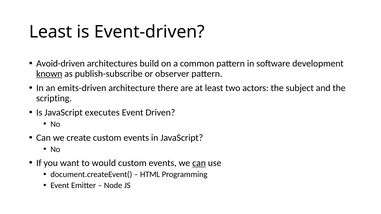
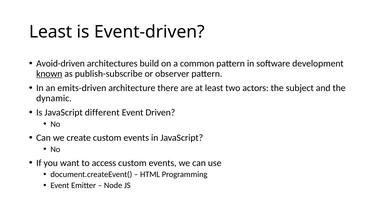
scripting: scripting -> dynamic (54, 98)
executes: executes -> different (102, 113)
would: would -> access (104, 163)
can underline: present -> none (199, 163)
